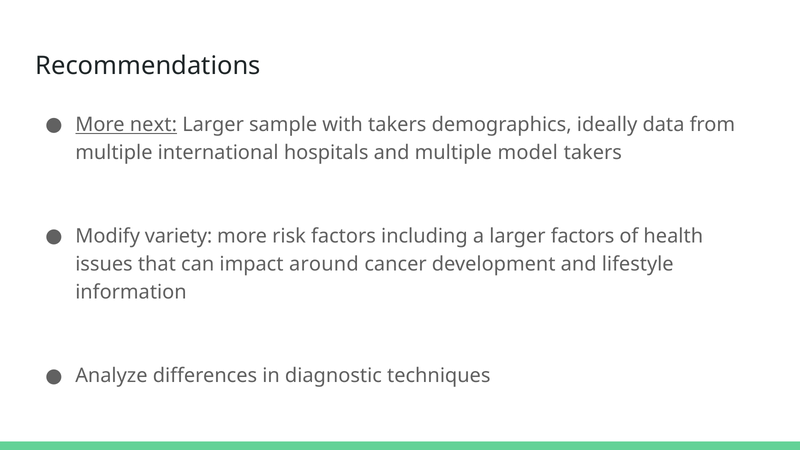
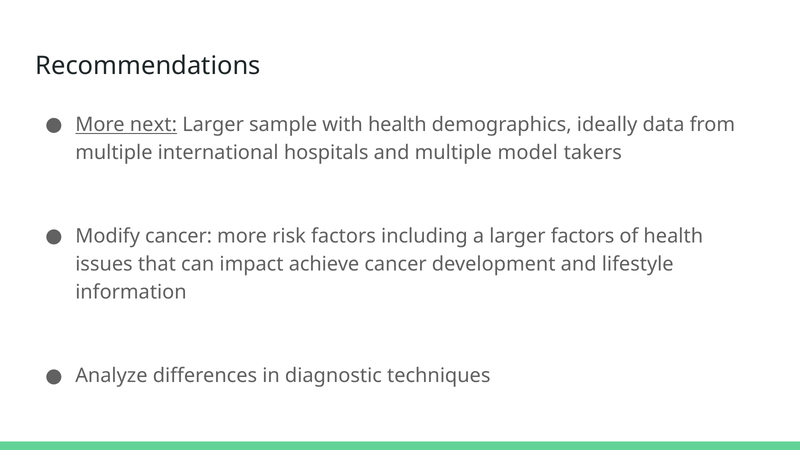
with takers: takers -> health (397, 124)
Modify variety: variety -> cancer (179, 236)
around: around -> achieve (324, 264)
